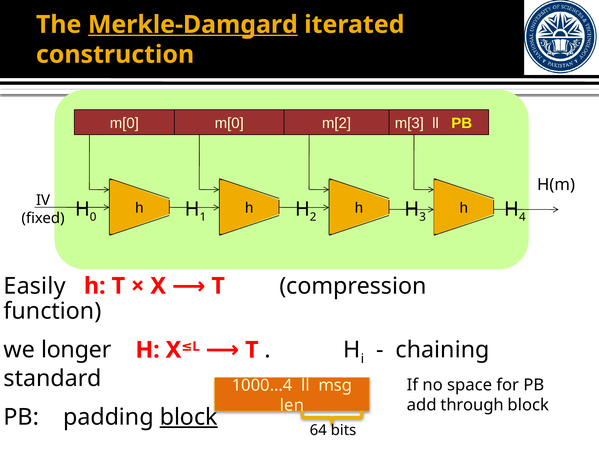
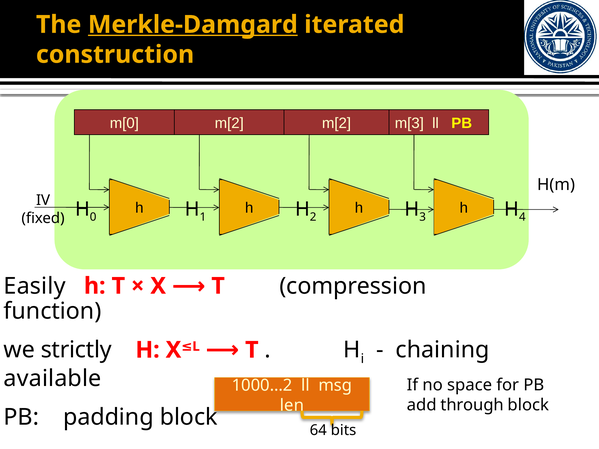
m[0 m[0: m[0 -> m[2 (229, 123)
longer: longer -> strictly (76, 350)
standard: standard -> available (53, 379)
1000…4: 1000…4 -> 1000…2 (262, 386)
block underline: present -> none (189, 417)
